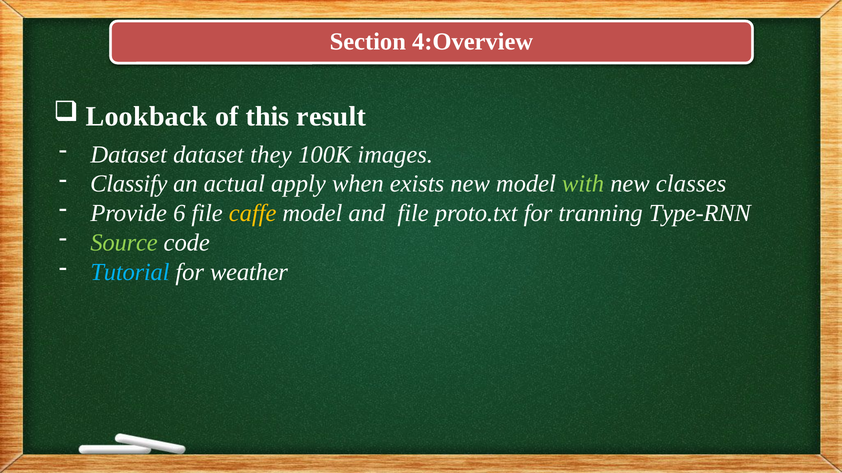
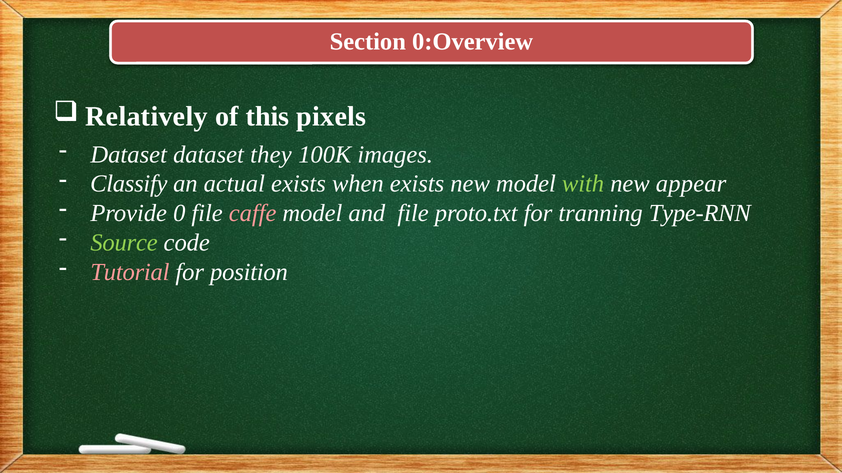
4:Overview: 4:Overview -> 0:Overview (473, 42)
Lookback: Lookback -> Relatively (147, 117)
result: result -> pixels (331, 117)
actual apply: apply -> exists (298, 184)
classes: classes -> appear (691, 184)
6: 6 -> 0 (179, 214)
caffe colour: yellow -> pink (253, 214)
Tutorial colour: light blue -> pink (130, 273)
weather: weather -> position (249, 273)
